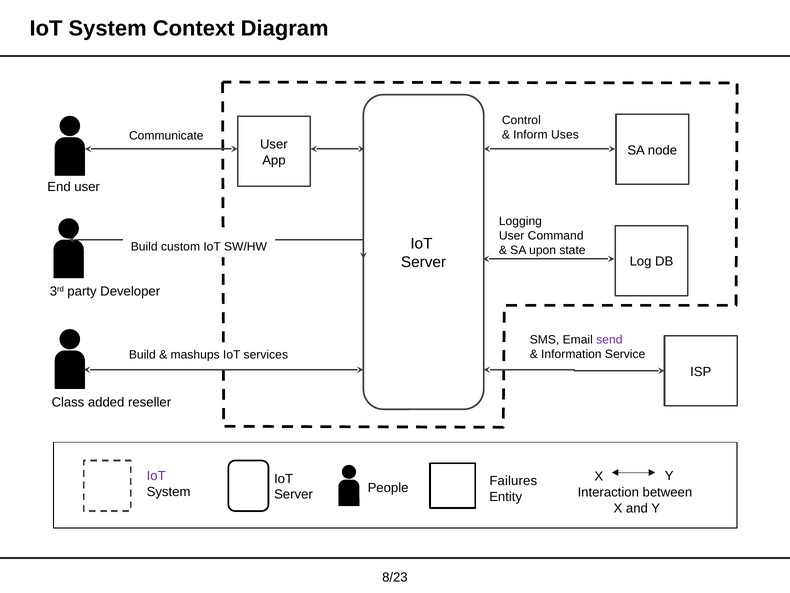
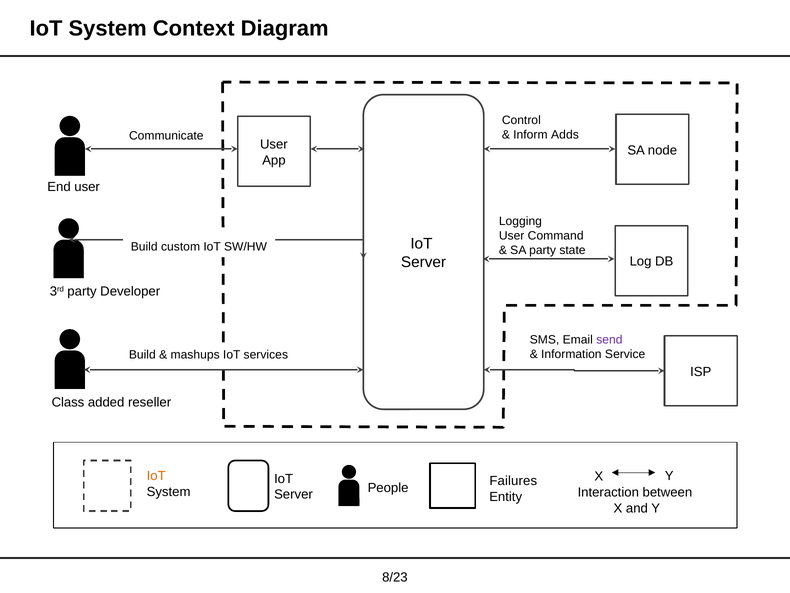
Uses: Uses -> Adds (565, 135)
SA upon: upon -> party (543, 250)
IoT colour: purple -> orange (156, 476)
